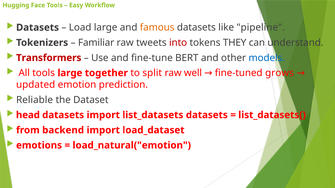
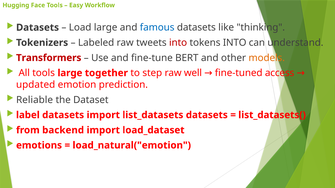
famous colour: orange -> blue (157, 28)
pipeline: pipeline -> thinking (261, 28)
Familiar: Familiar -> Labeled (96, 43)
tokens THEY: THEY -> INTO (235, 43)
models colour: blue -> orange (267, 58)
split: split -> step (152, 73)
grows: grows -> access (280, 73)
head: head -> label (28, 115)
